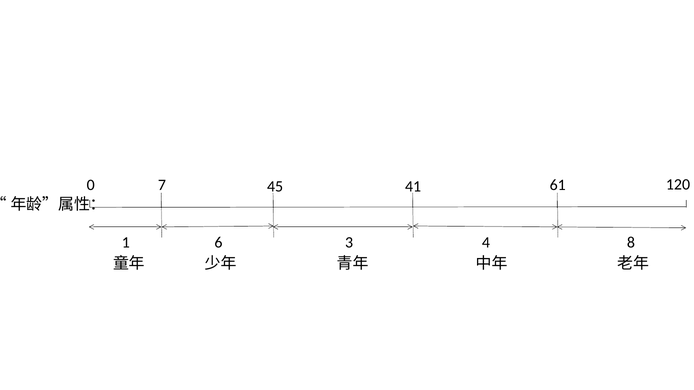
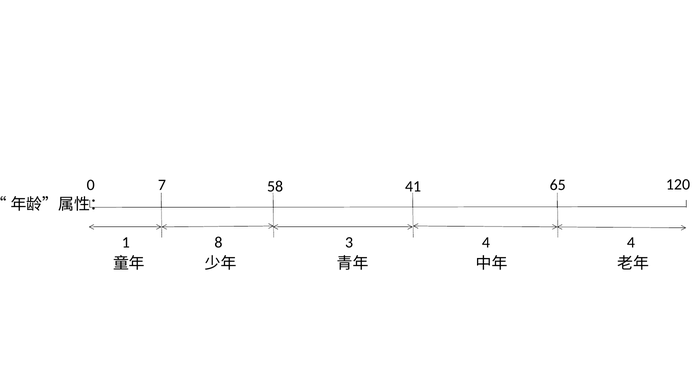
45: 45 -> 58 (275, 186)
61: 61 -> 65 (558, 185)
6: 6 -> 8 (218, 243)
4 8: 8 -> 4 (631, 243)
